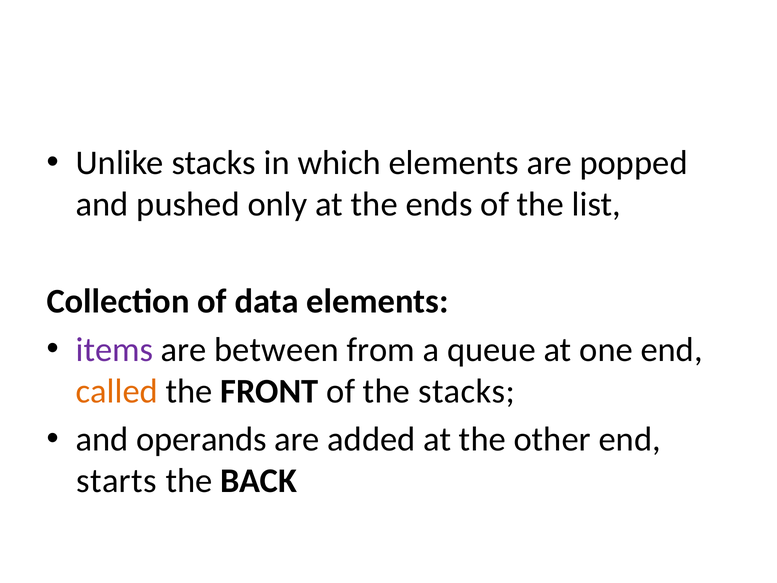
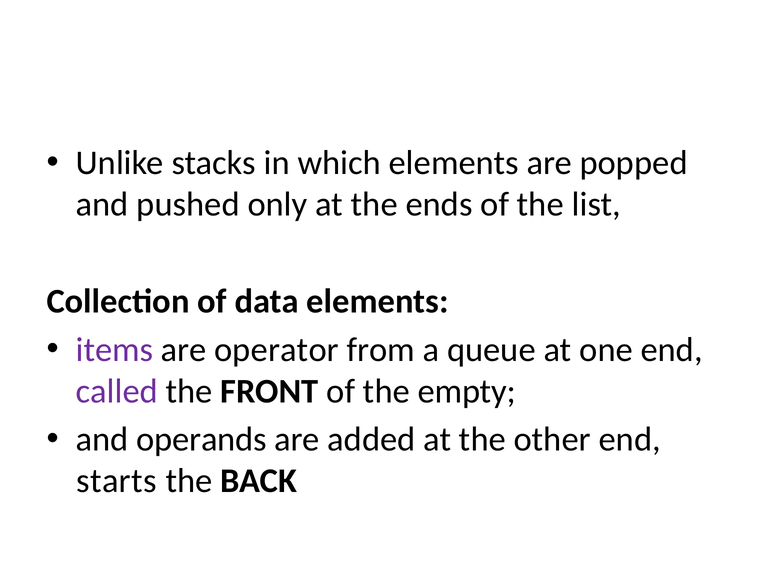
between: between -> operator (277, 350)
called colour: orange -> purple (117, 391)
the stacks: stacks -> empty (467, 391)
